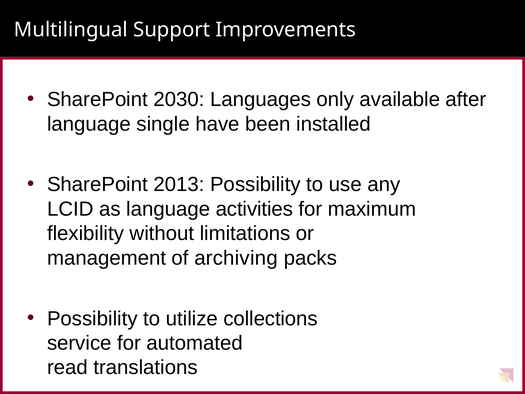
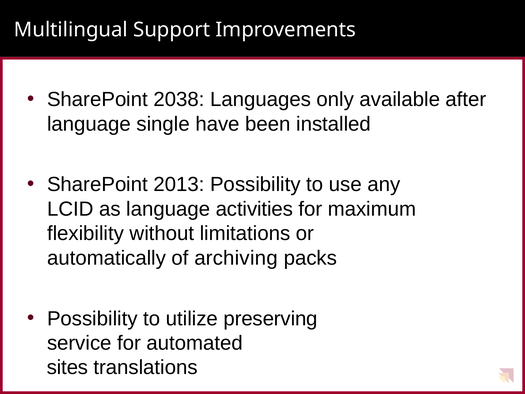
2030: 2030 -> 2038 (179, 99)
management: management -> automatically (107, 258)
collections: collections -> preserving (271, 318)
read: read -> sites (68, 367)
